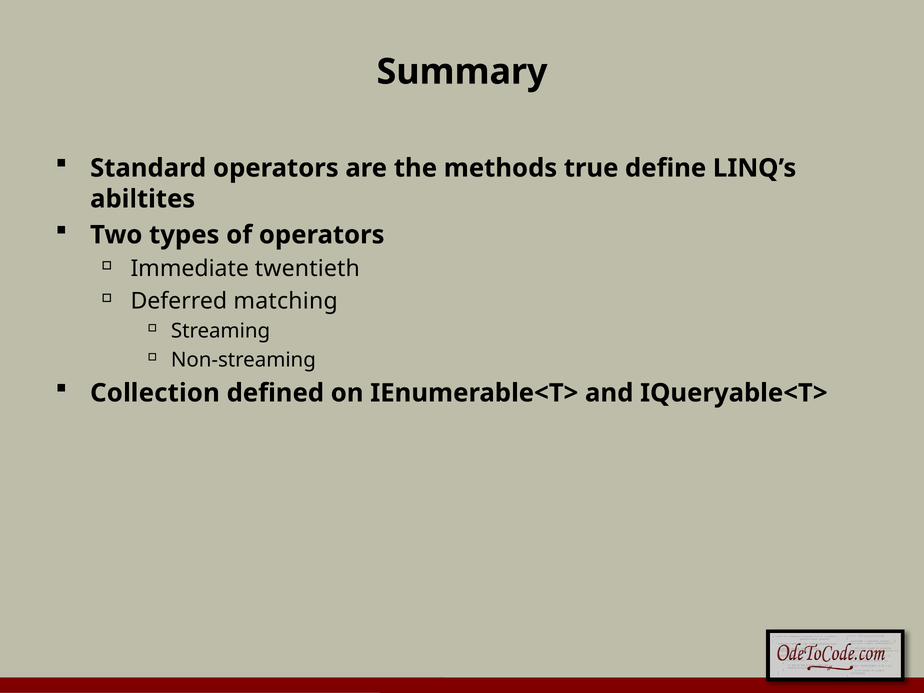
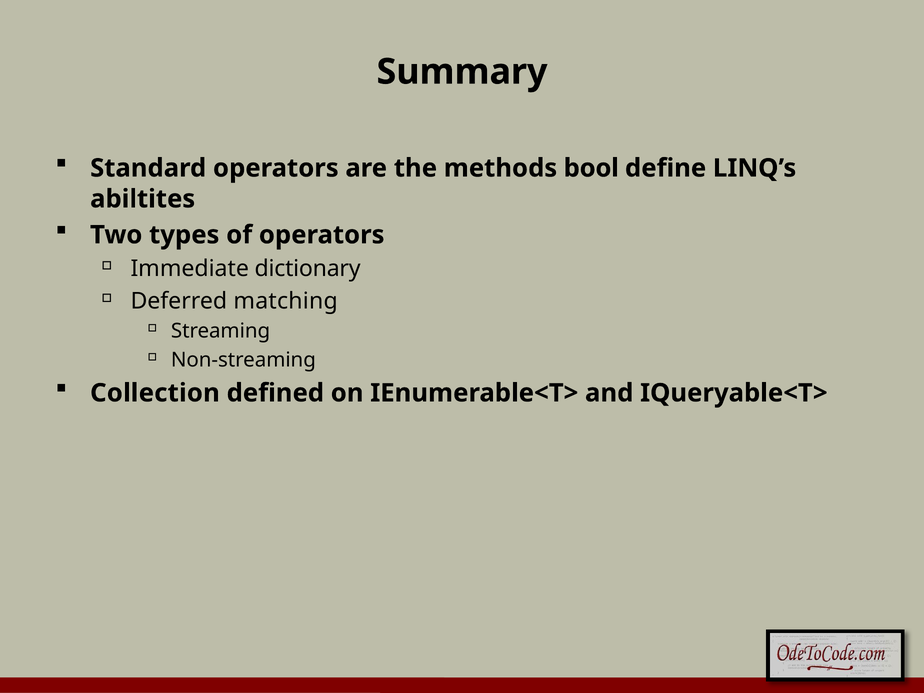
true: true -> bool (591, 168)
twentieth: twentieth -> dictionary (308, 269)
